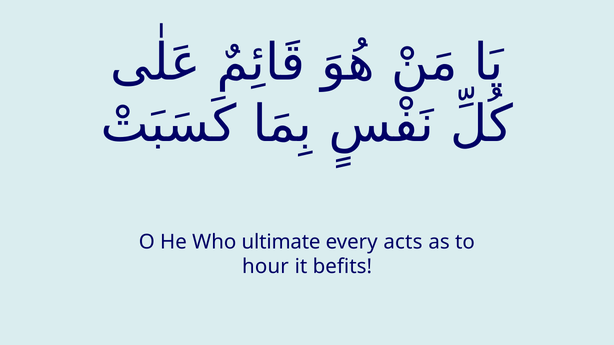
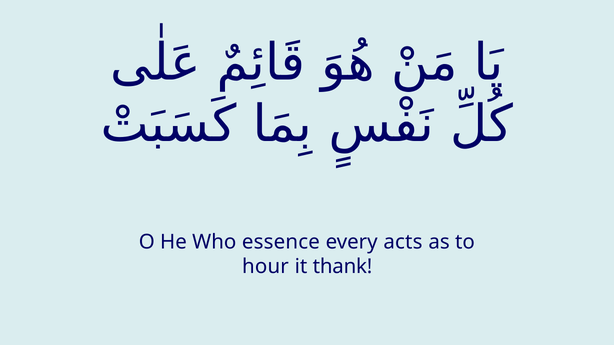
ultimate: ultimate -> essence (281, 242)
befits: befits -> thank (343, 267)
